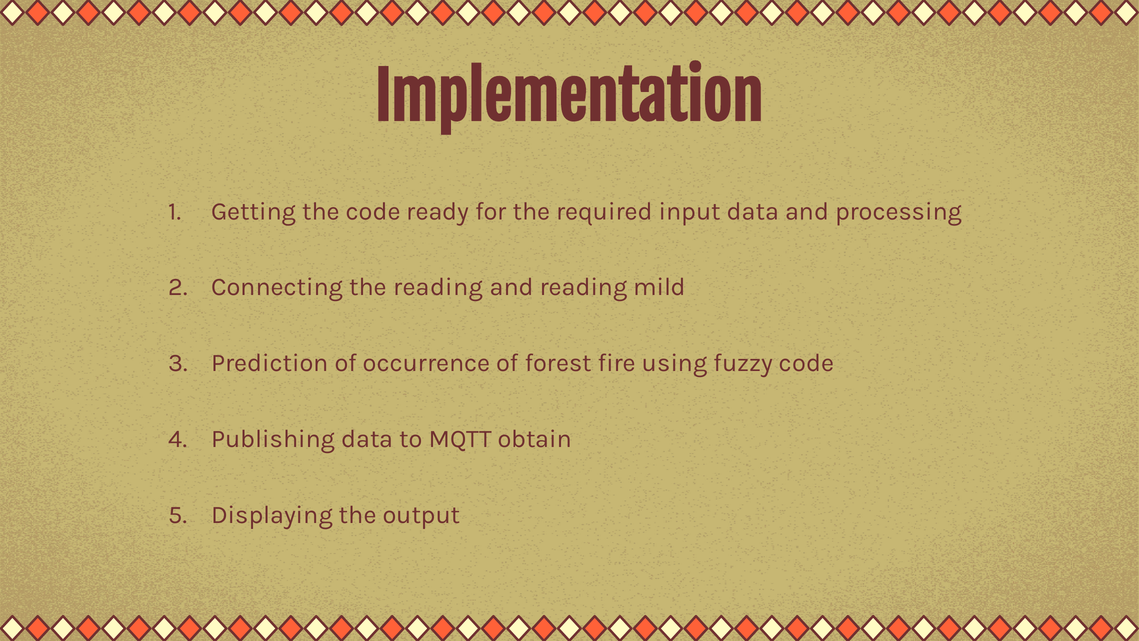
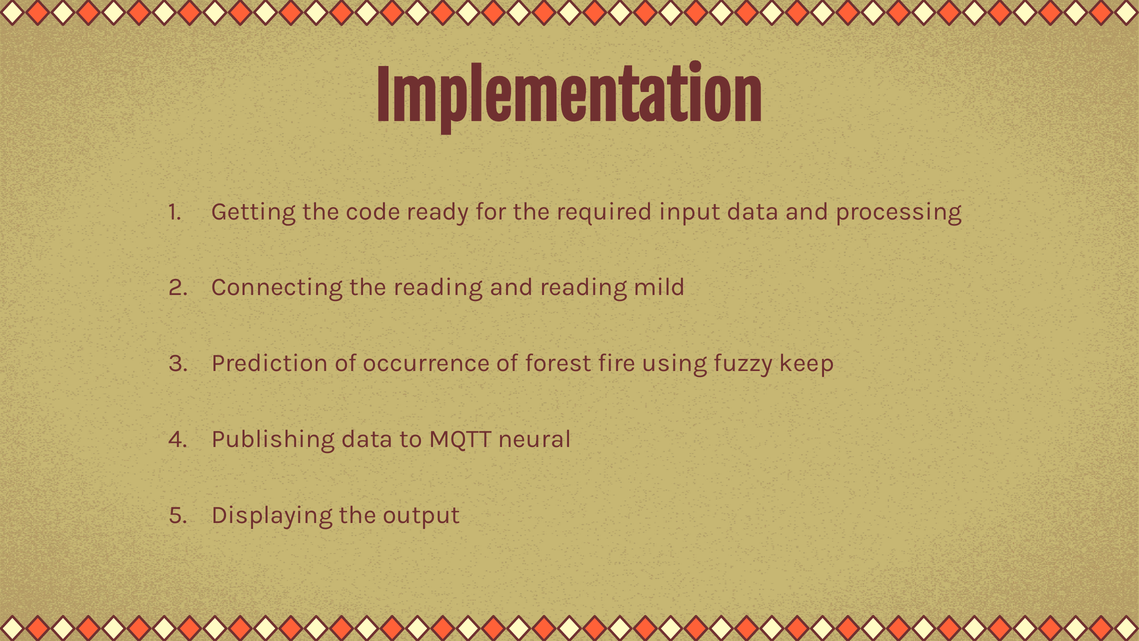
fuzzy code: code -> keep (807, 363)
obtain: obtain -> neural (535, 439)
